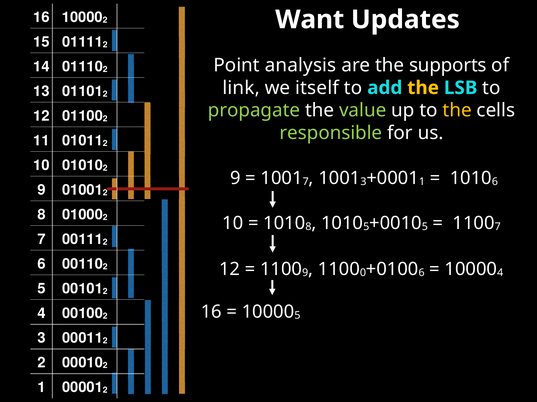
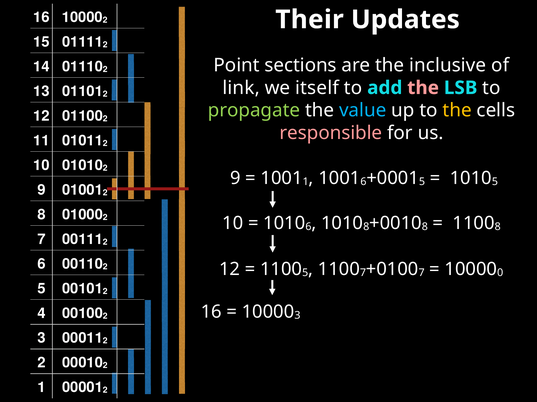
Want: Want -> Their (310, 20)
analysis: analysis -> sections (301, 65)
supports: supports -> inclusive (448, 65)
the colour: yellow -> pink (423, 88)
value colour: light green -> light blue (363, 111)
responsible colour: light green -> pink (331, 133)
7: 7 -> 1 (306, 182)
3: 3 -> 6 (363, 182)
1: 1 -> 5 (422, 182)
6: 6 -> 5 (495, 182)
8: 8 -> 6 (308, 227)
5: 5 -> 8 (366, 227)
5: 5 -> 8 (425, 227)
7: 7 -> 8 (498, 227)
9: 9 -> 5 (305, 273)
0: 0 -> 7 (363, 273)
6: 6 -> 7 (422, 273)
4: 4 -> 0 (500, 273)
5: 5 -> 3 (297, 316)
